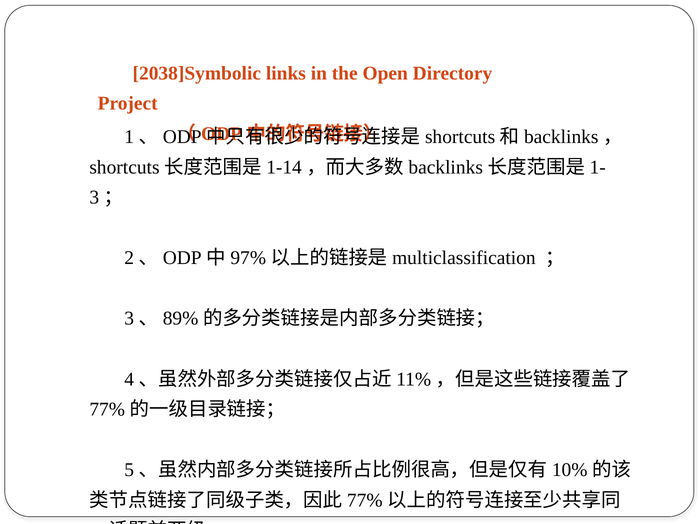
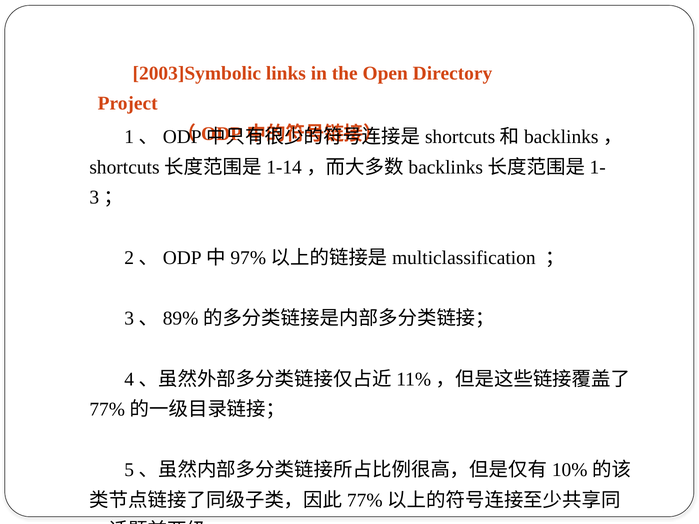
2038]Symbolic: 2038]Symbolic -> 2003]Symbolic (197, 73)
